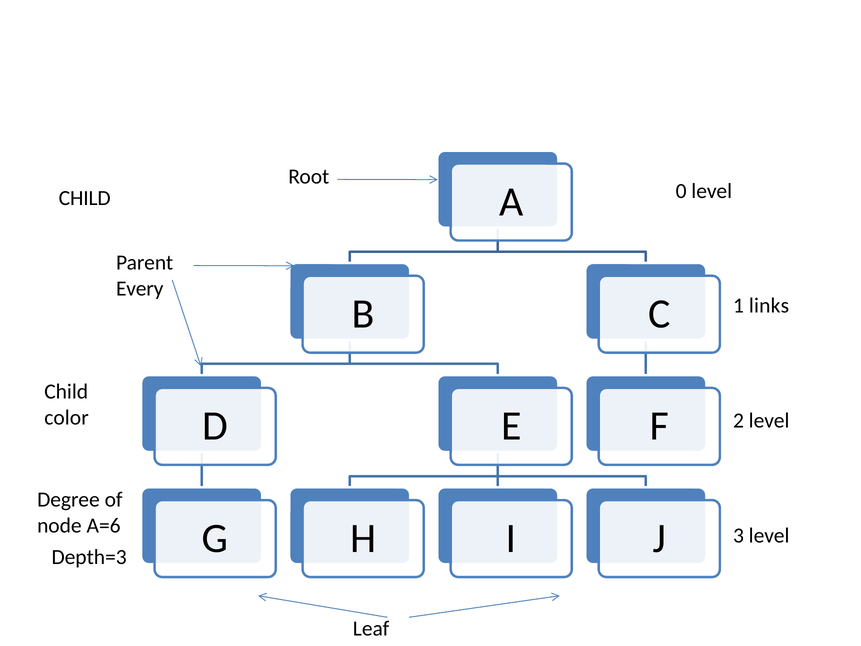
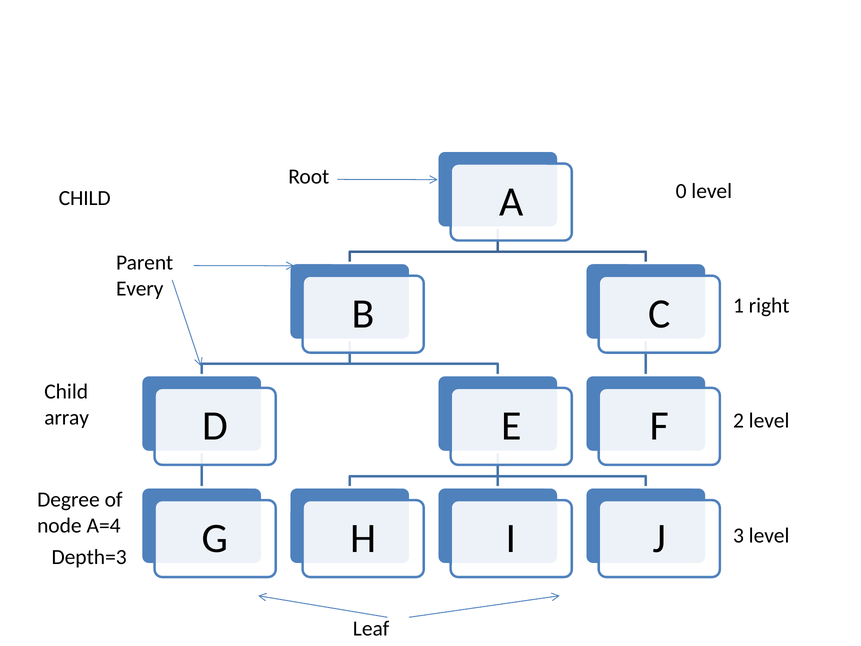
links: links -> right (769, 306)
color: color -> array (67, 418)
A=6: A=6 -> A=4 (104, 525)
